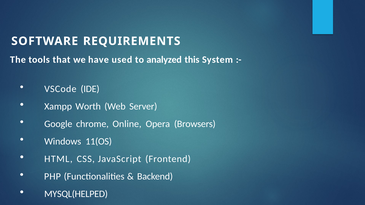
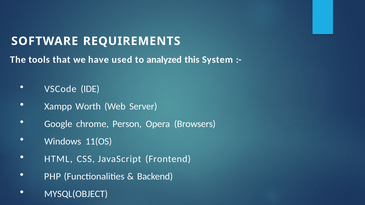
Online: Online -> Person (127, 124)
MYSQL(HELPED: MYSQL(HELPED -> MYSQL(OBJECT (76, 194)
